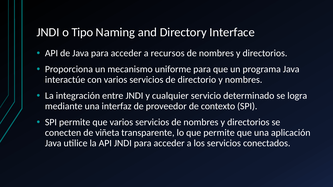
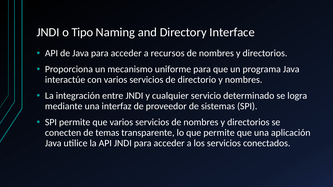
contexto: contexto -> sistemas (218, 106)
viñeta: viñeta -> temas (107, 133)
